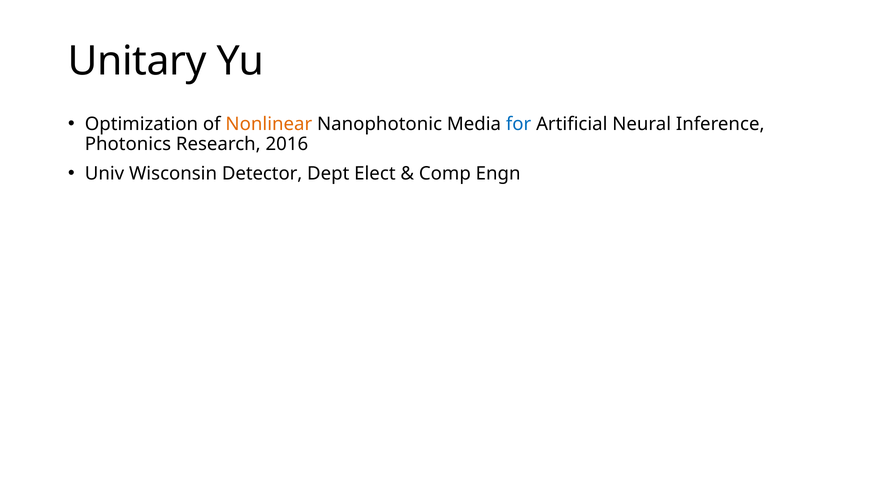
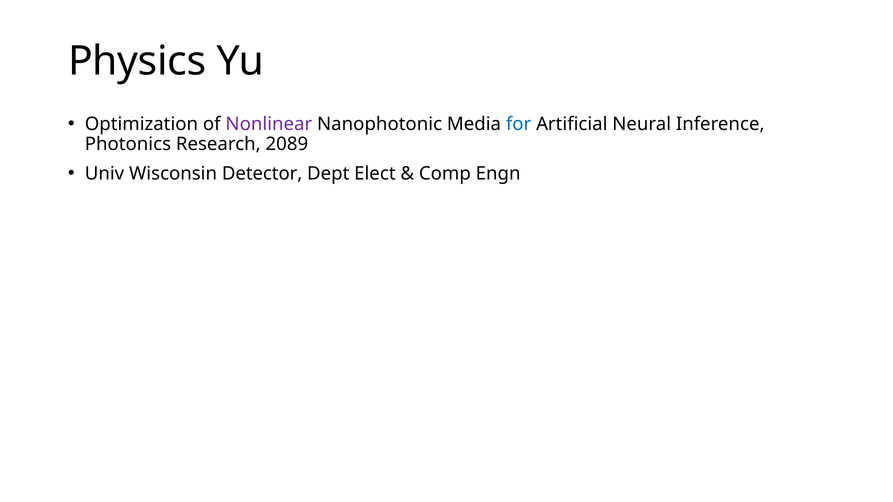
Unitary: Unitary -> Physics (137, 61)
Nonlinear colour: orange -> purple (269, 124)
2016: 2016 -> 2089 (287, 144)
